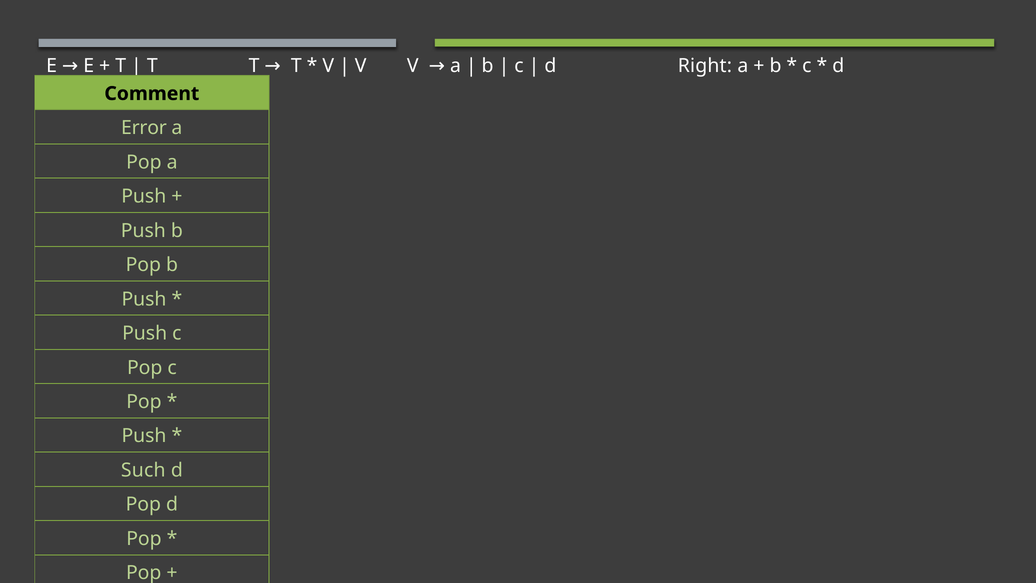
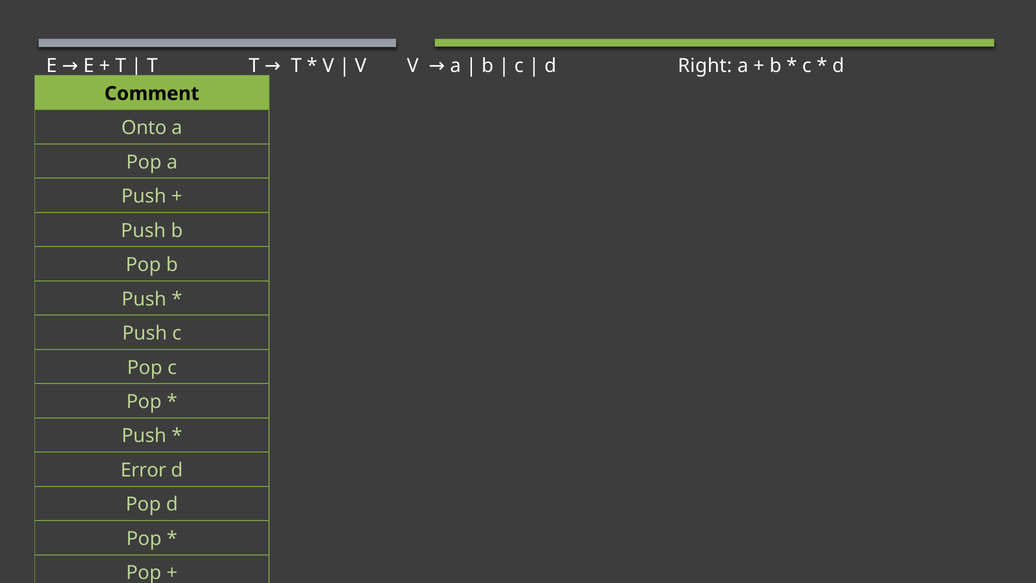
Error: Error -> Onto (144, 128)
Such: Such -> Error (143, 470)
